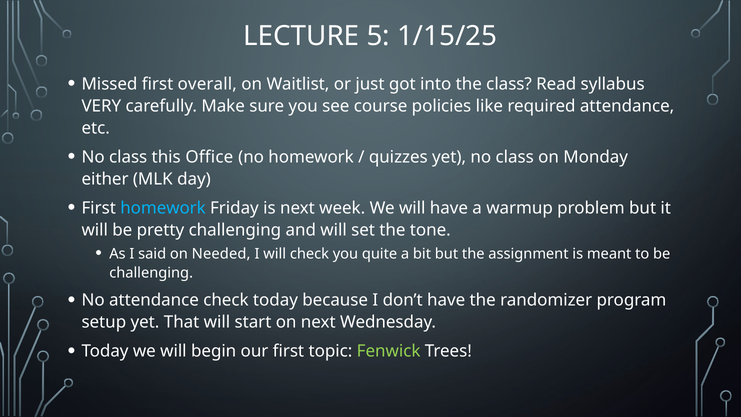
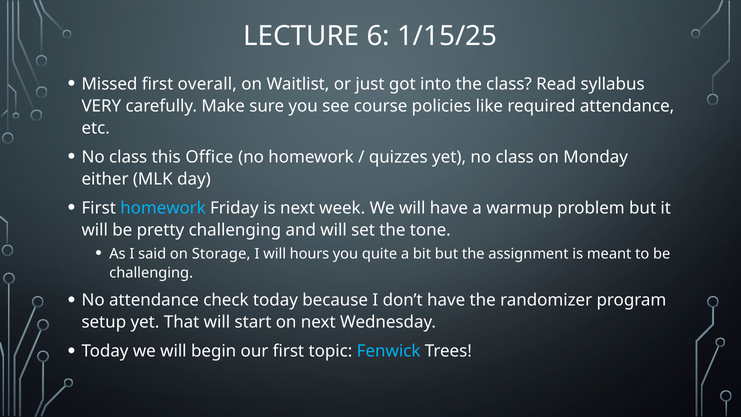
5: 5 -> 6 (378, 36)
Needed: Needed -> Storage (221, 254)
will check: check -> hours (309, 254)
Fenwick colour: light green -> light blue (389, 351)
